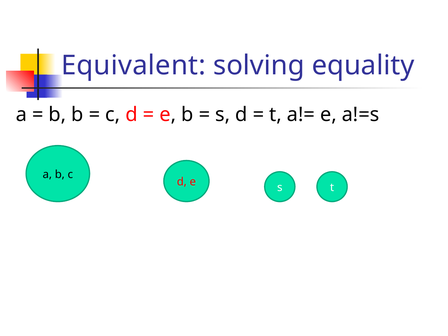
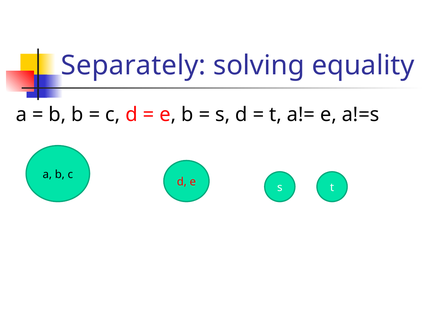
Equivalent: Equivalent -> Separately (133, 65)
